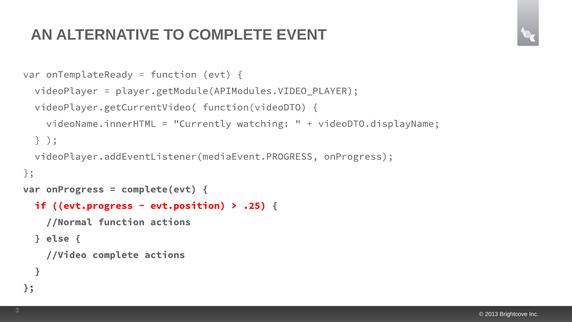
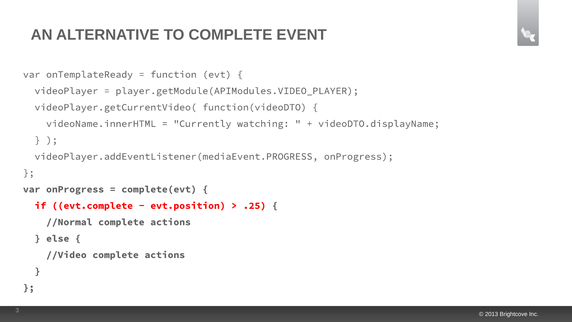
evt.progress: evt.progress -> evt.complete (92, 206)
//Normal function: function -> complete (121, 222)
